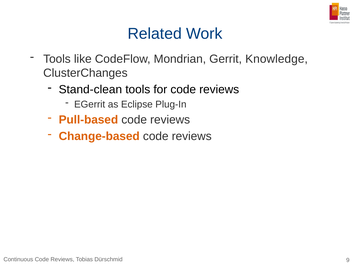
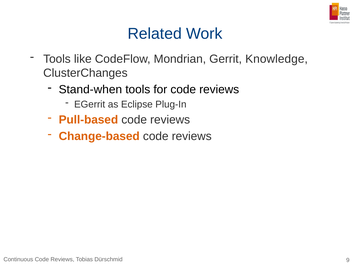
Stand-clean: Stand-clean -> Stand-when (90, 89)
